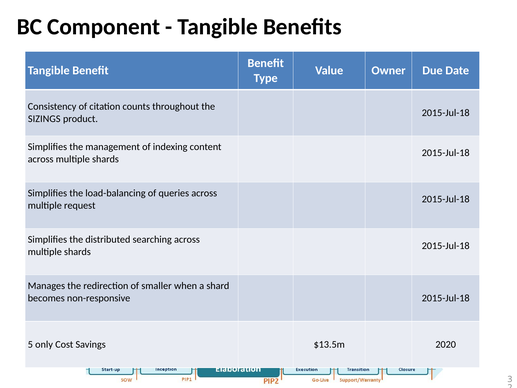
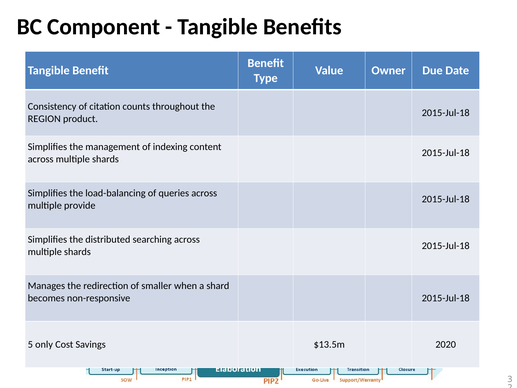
SIZINGS: SIZINGS -> REGION (44, 119)
request: request -> provide (80, 205)
